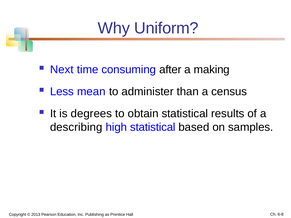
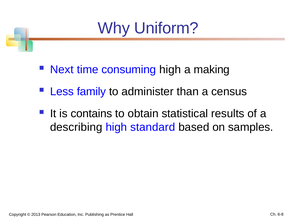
consuming after: after -> high (170, 70)
mean: mean -> family (91, 92)
degrees: degrees -> contains (91, 114)
high statistical: statistical -> standard (153, 127)
